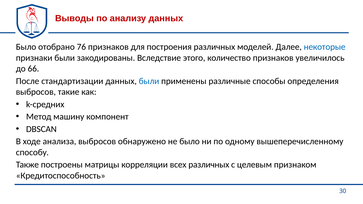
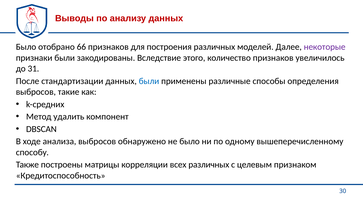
76: 76 -> 66 (81, 47)
некоторые colour: blue -> purple (325, 47)
66: 66 -> 31 (33, 69)
машину: машину -> удалить (69, 117)
